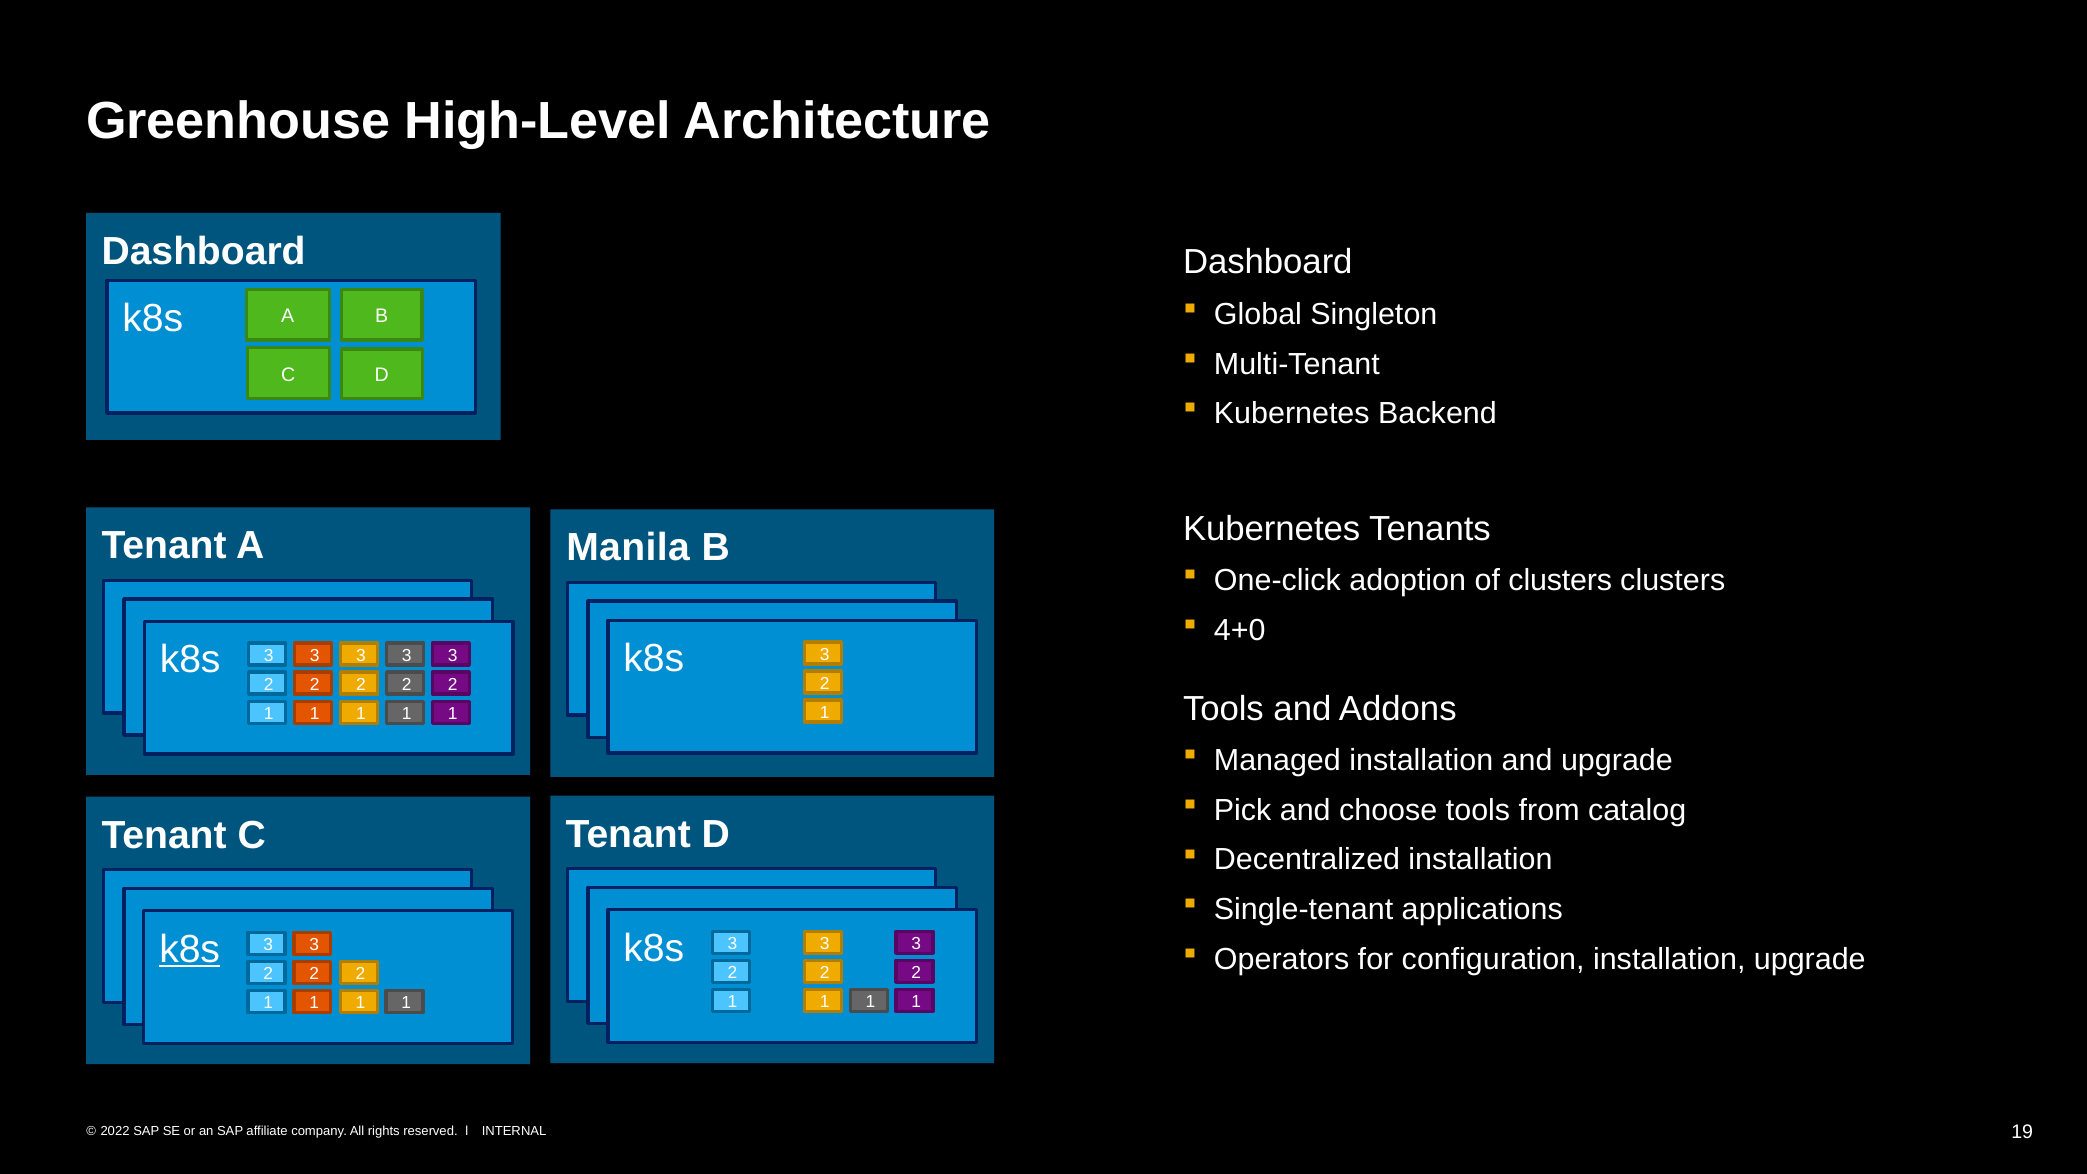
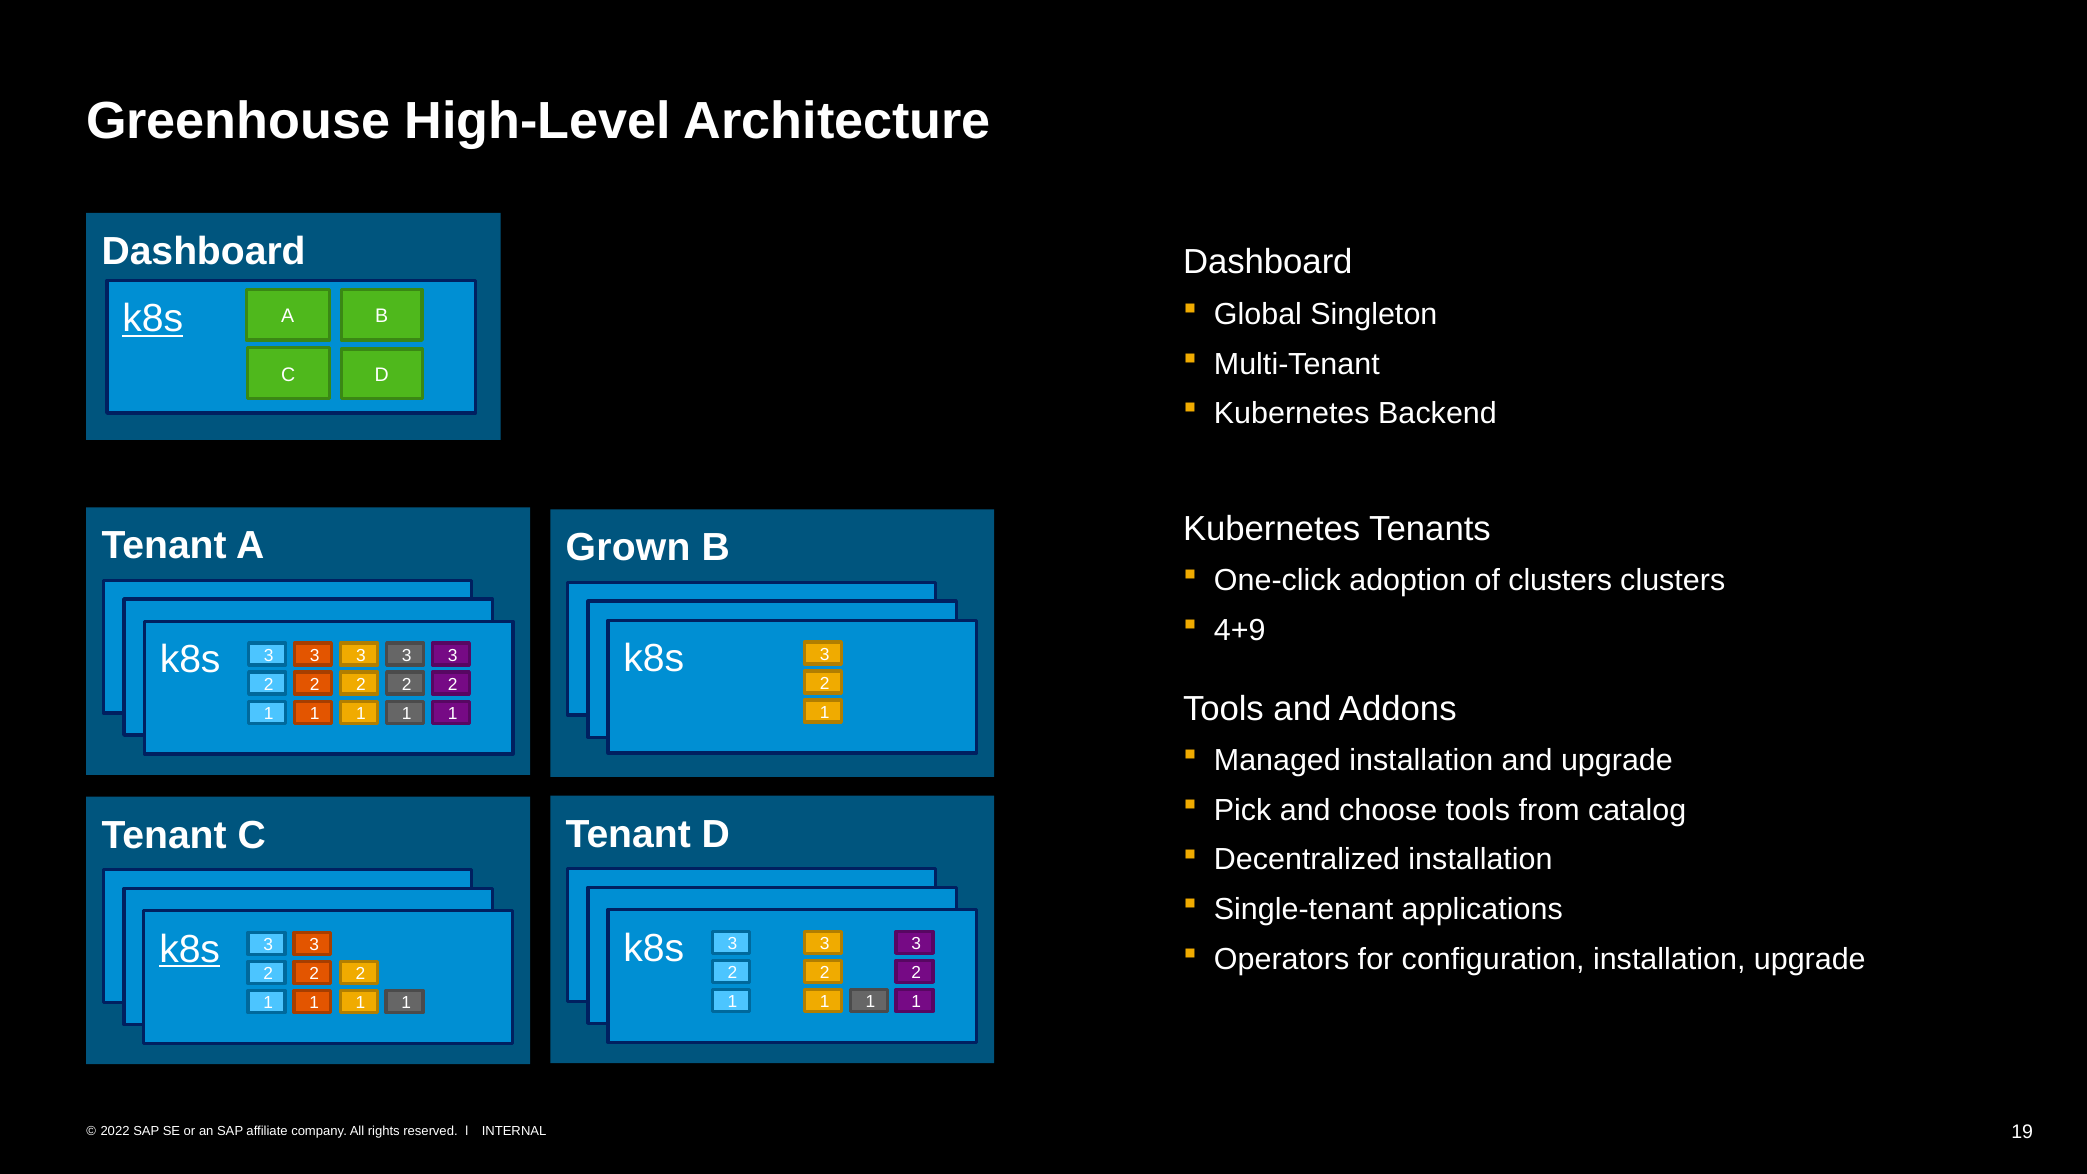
k8s underline: none -> present (153, 319)
Manila: Manila -> Grown (628, 548)
4+0: 4+0 -> 4+9 (1240, 630)
